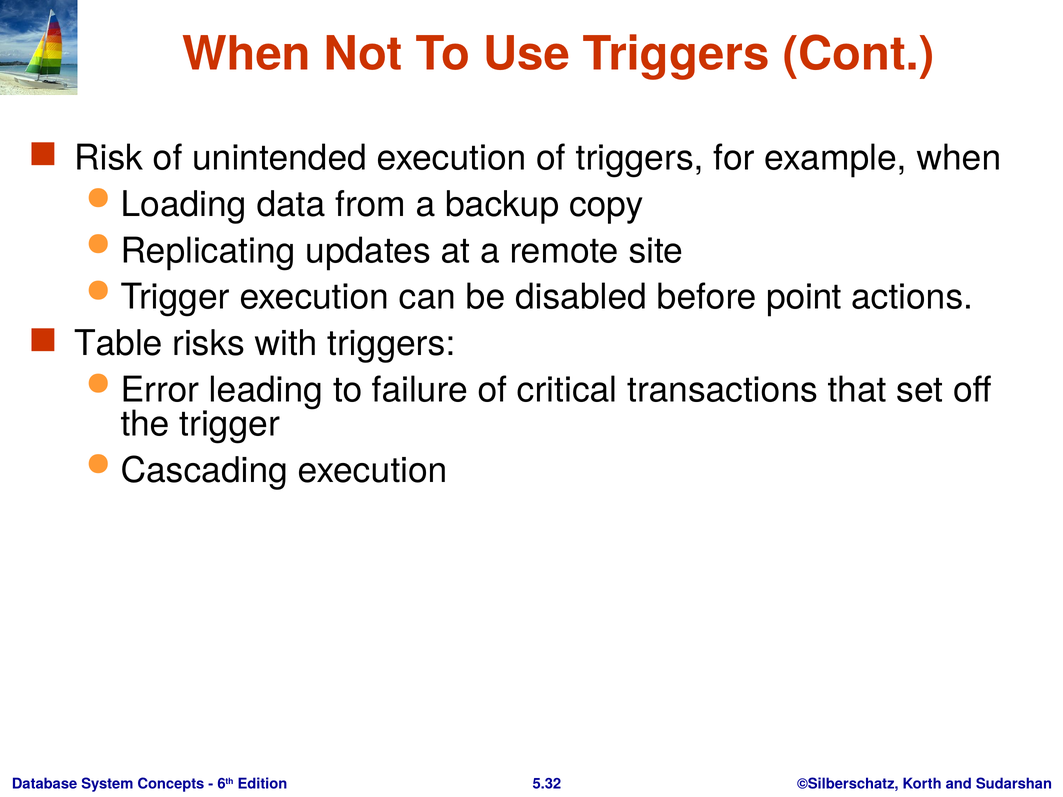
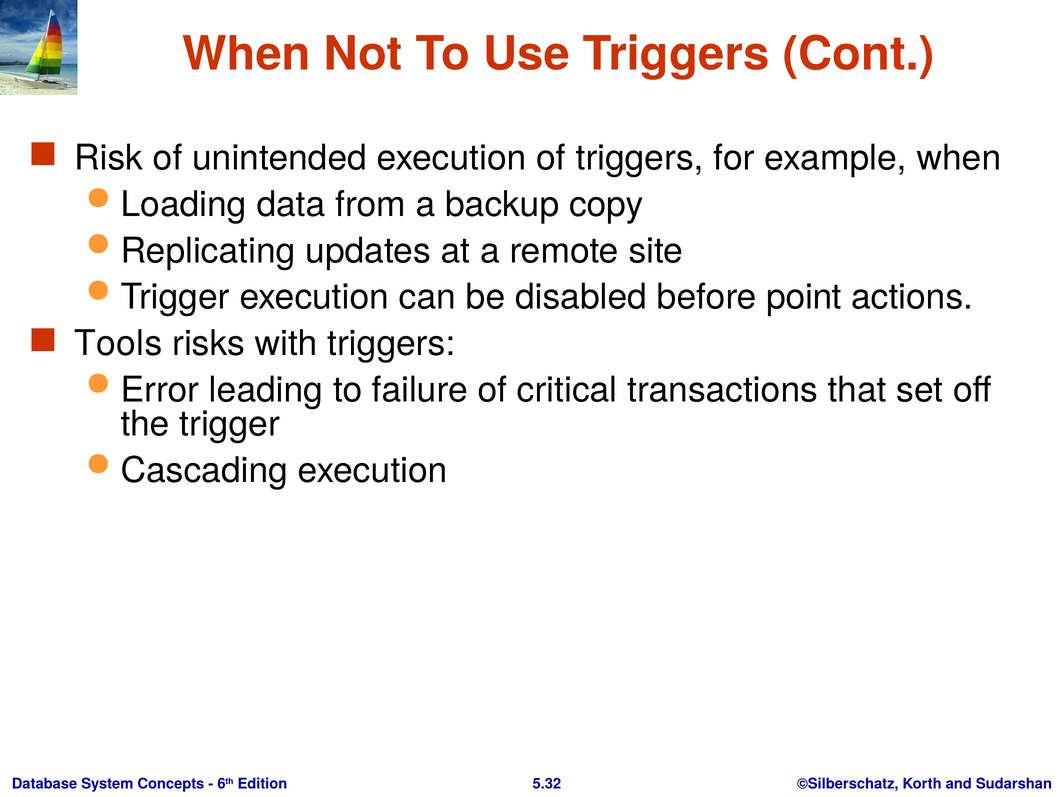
Table: Table -> Tools (118, 344)
